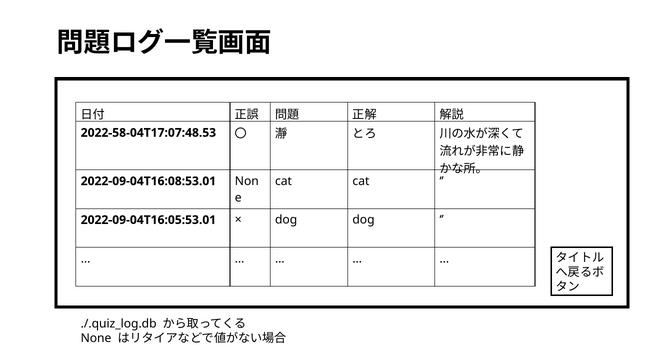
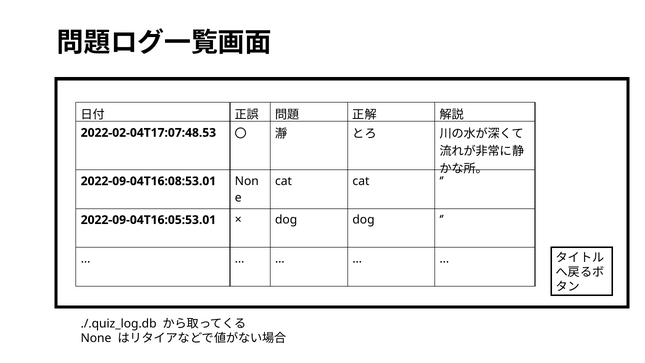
2022-58-04T17:07:48.53: 2022-58-04T17:07:48.53 -> 2022-02-04T17:07:48.53 (148, 133)
